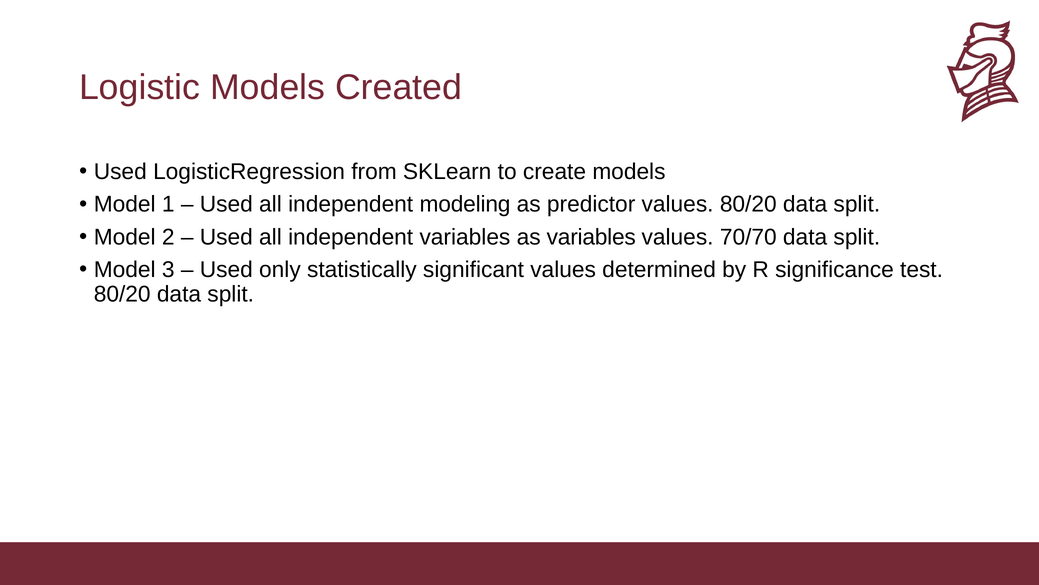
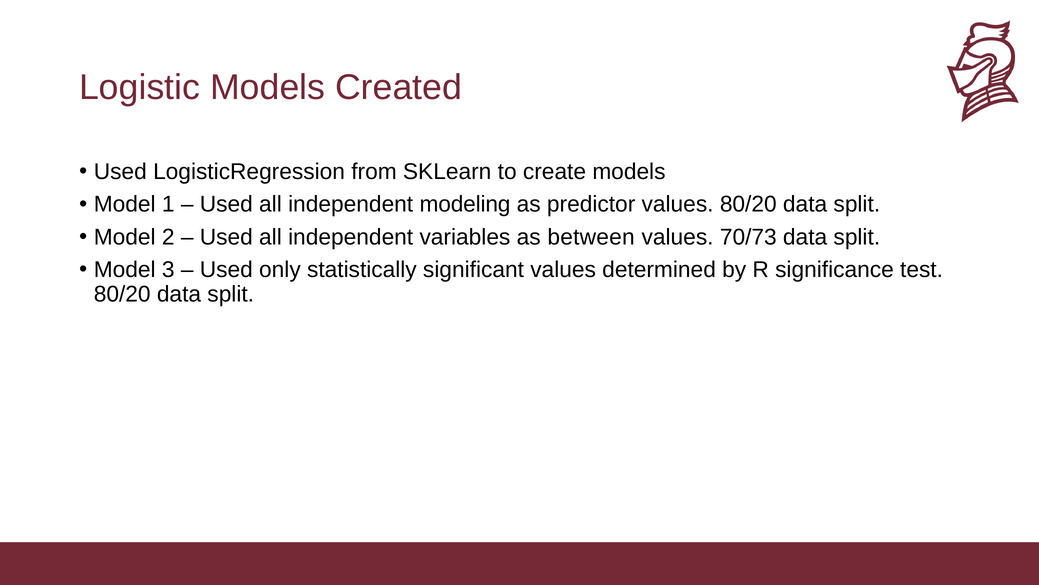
as variables: variables -> between (591, 237)
70/70: 70/70 -> 70/73 (748, 237)
